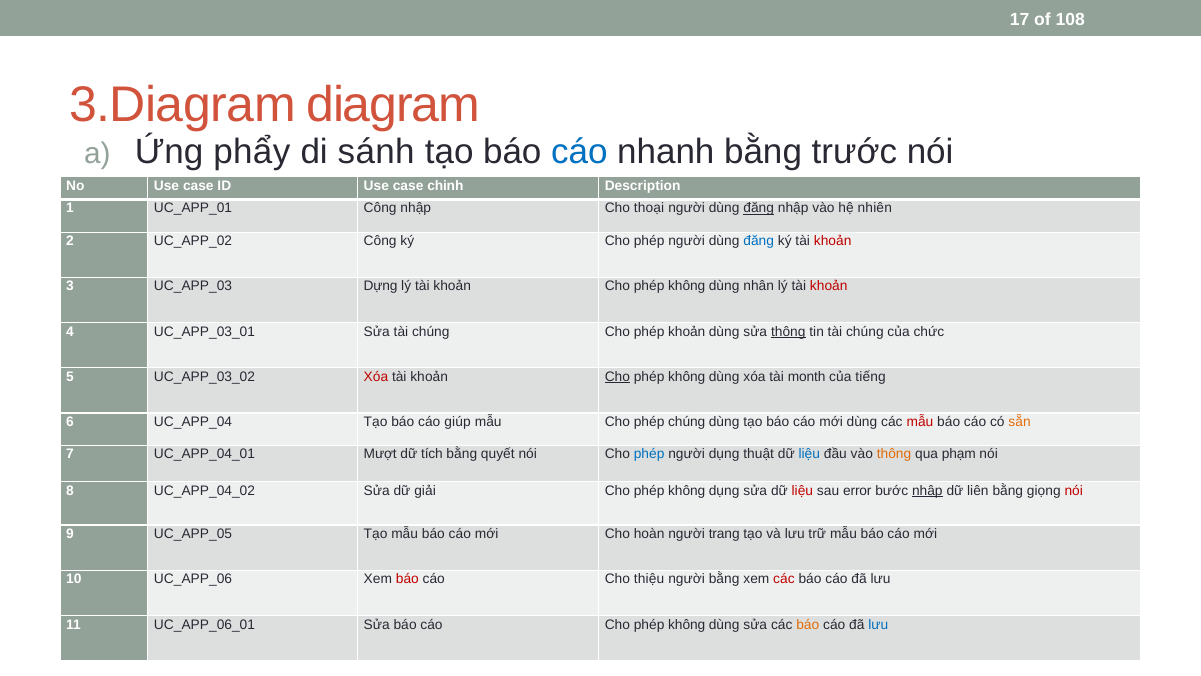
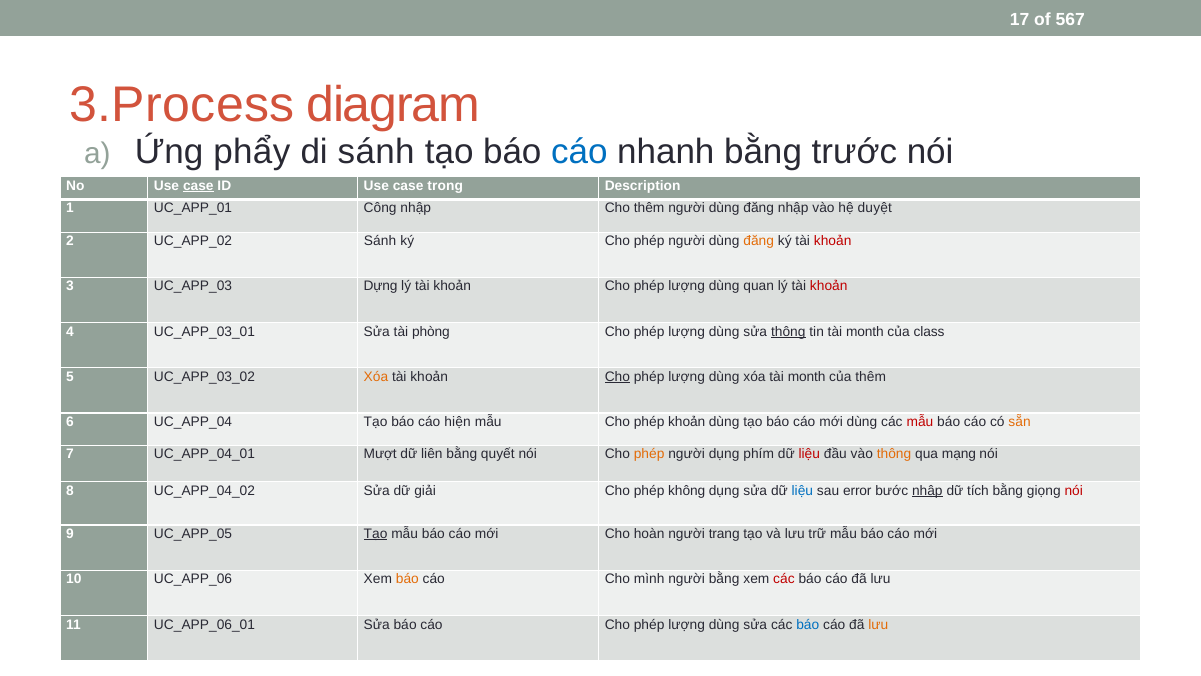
108: 108 -> 567 (1070, 19)
3.Diagram: 3.Diagram -> 3.Process (182, 105)
case underline: none -> present (198, 186)
chinh: chinh -> trong (445, 186)
Cho thoại: thoại -> thêm (649, 208)
đăng underline: present -> none (759, 208)
nhiên: nhiên -> duyệt (875, 208)
Công: Công -> Sánh (380, 241)
đăng colour: blue -> orange (759, 241)
không: không -> lượng (687, 286)
nhân: nhân -> quan (759, 286)
Sửa tài chúng: chúng -> phòng (431, 331)
khoản: khoản -> lượng (687, 331)
tin tài chúng: chúng -> month (865, 331)
chức: chức -> class (929, 331)
Xóa colour: red -> orange (376, 377)
không: không -> lượng (687, 377)
của tiếng: tiếng -> thêm (871, 377)
giúp: giúp -> hiện (457, 422)
phép chúng: chúng -> khoản (687, 422)
tích: tích -> liên (432, 454)
phép colour: blue -> orange (649, 454)
thuật: thuật -> phím (759, 454)
liệu colour: blue -> red (809, 454)
phạm: phạm -> mạng (959, 454)
liệu colour: red -> blue (802, 490)
liên: liên -> tích (978, 490)
Tạo underline: none -> present (376, 534)
báo colour: red -> orange (407, 579)
thiệu: thiệu -> mình (649, 579)
cáo Cho phép không: không -> lượng (687, 624)
báo colour: orange -> blue (808, 624)
lưu colour: blue -> orange (878, 624)
